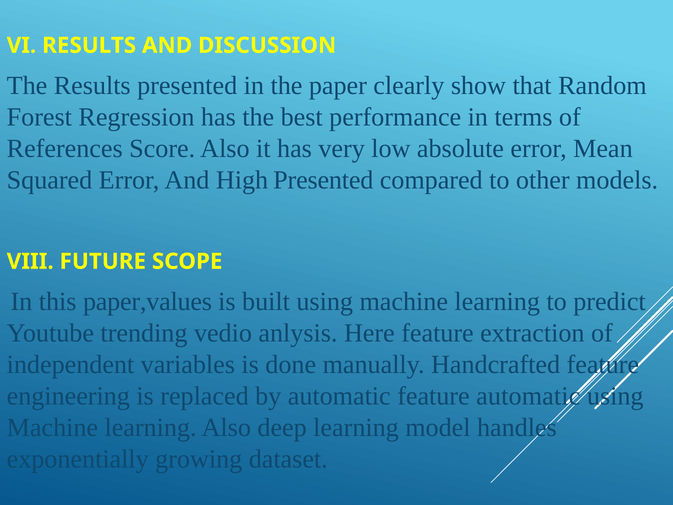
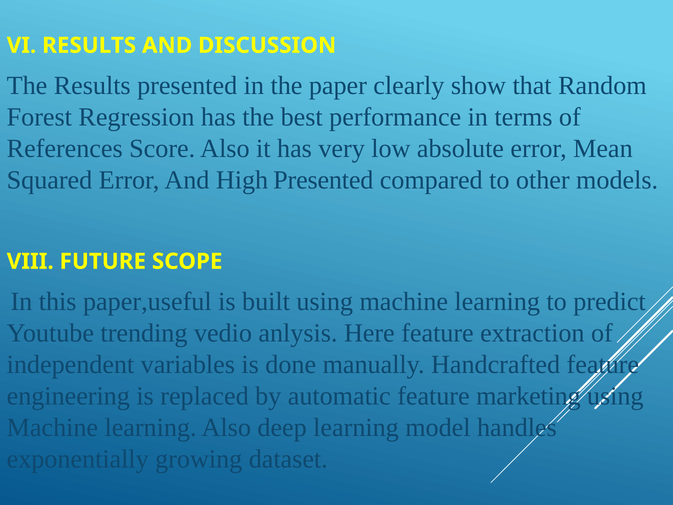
paper,values: paper,values -> paper,useful (147, 302)
feature automatic: automatic -> marketing (528, 396)
